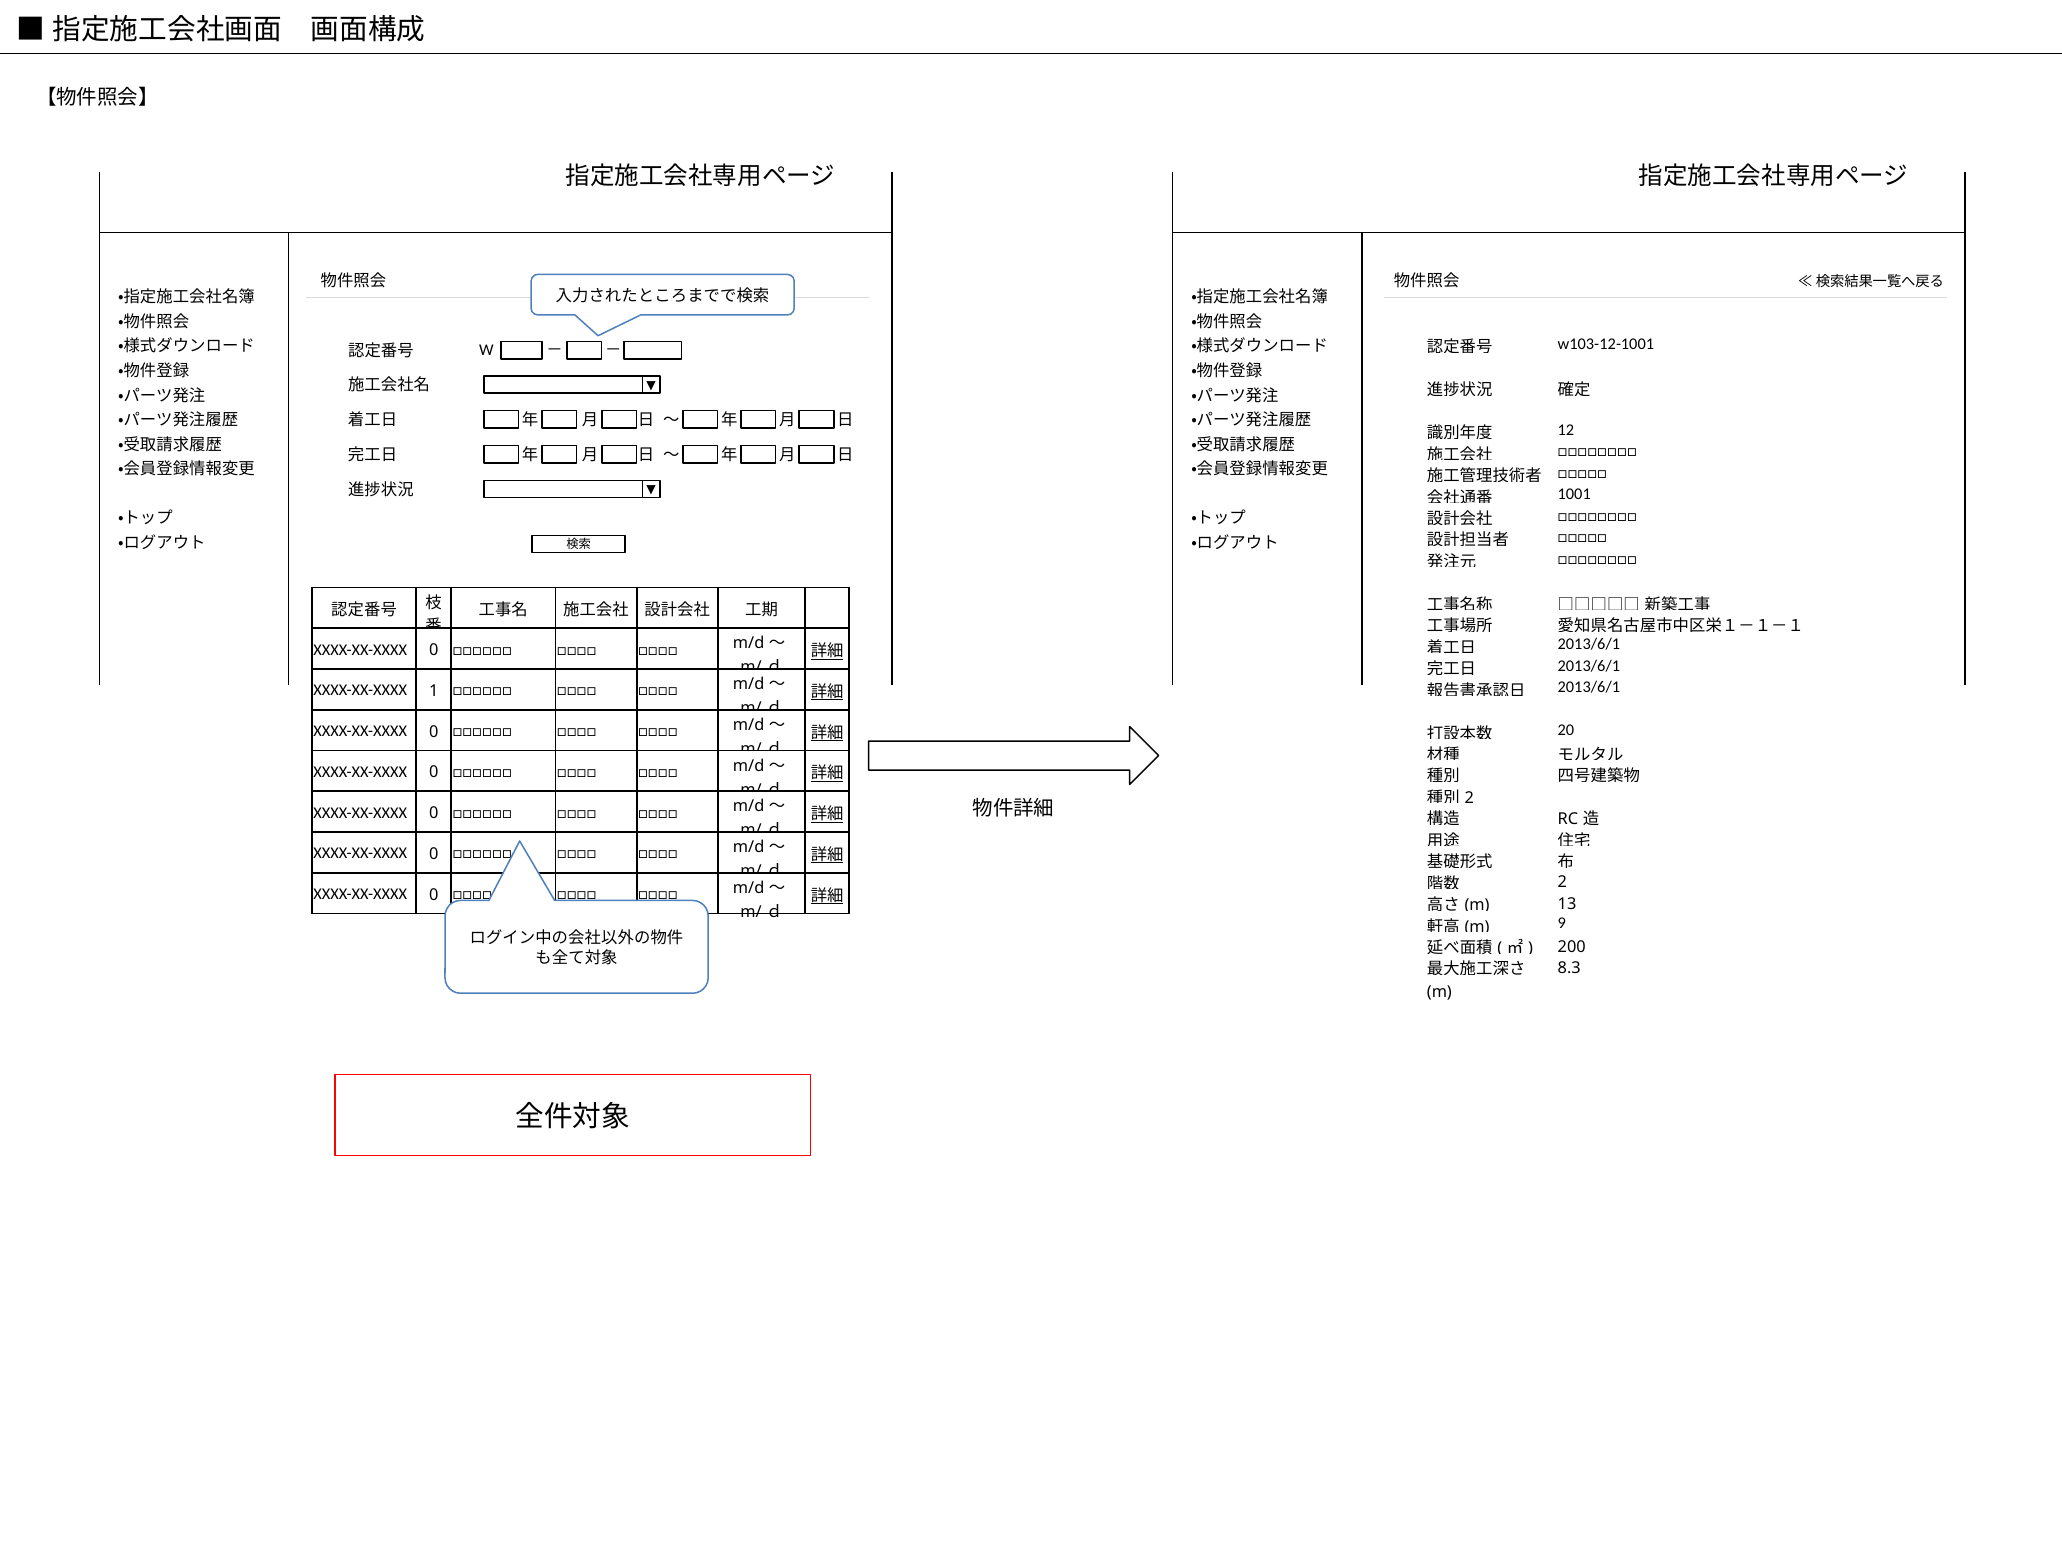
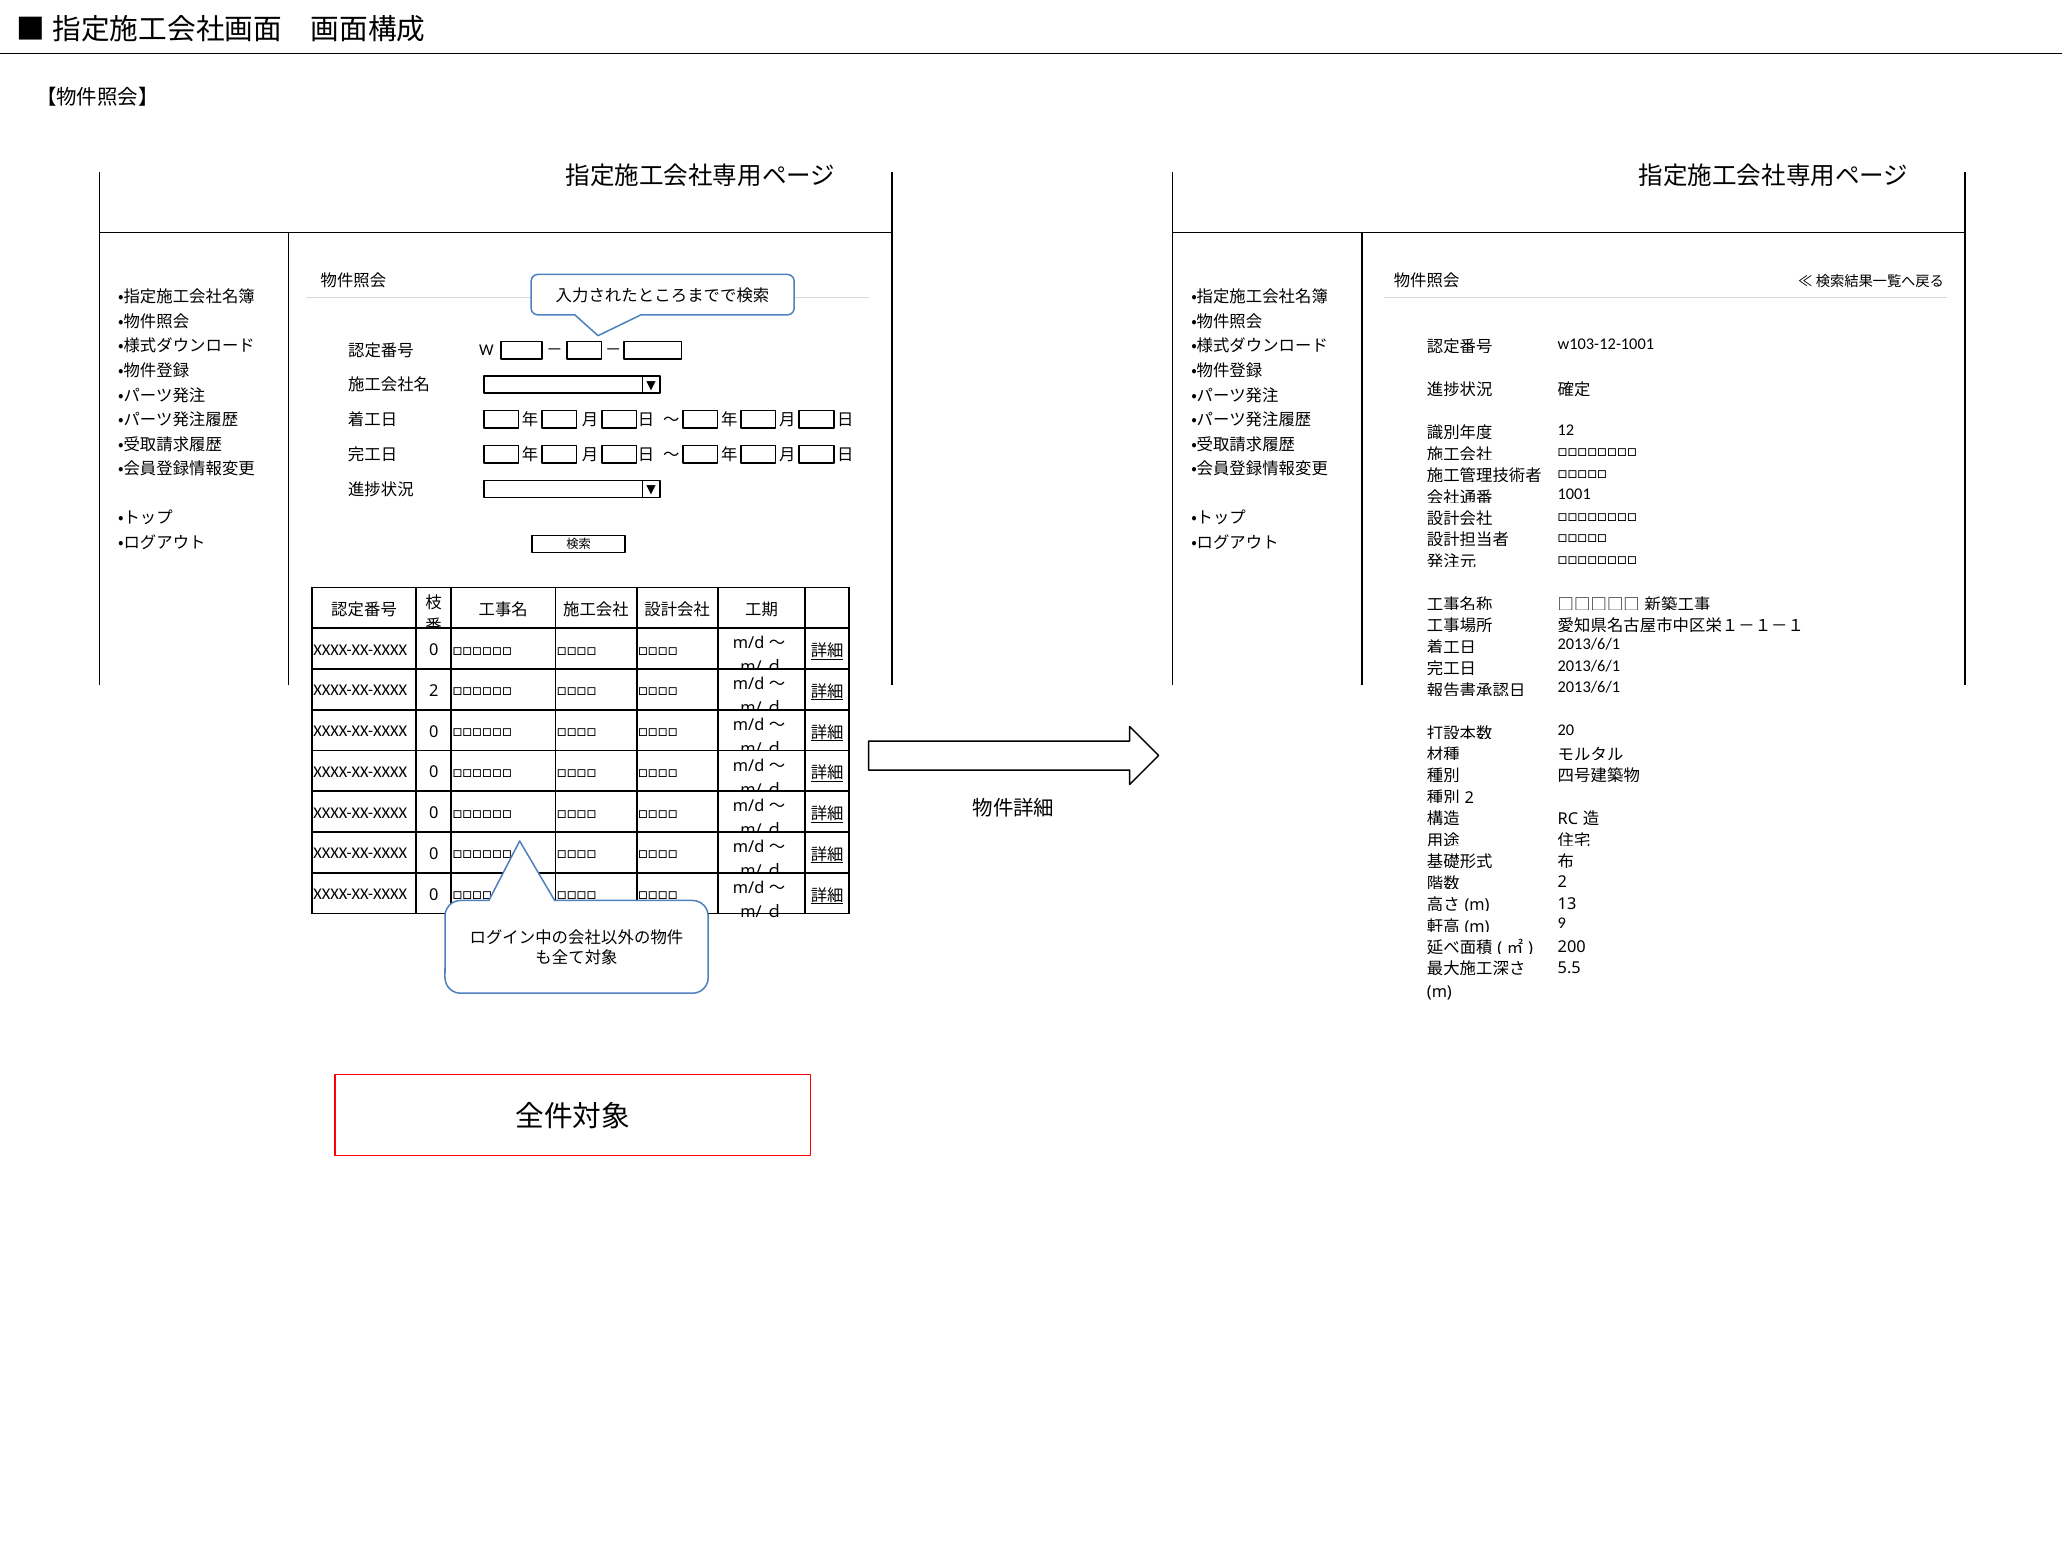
XXXX-XX-XXXX 1: 1 -> 2 (434, 691)
8.3: 8.3 -> 5.5 (1569, 968)
